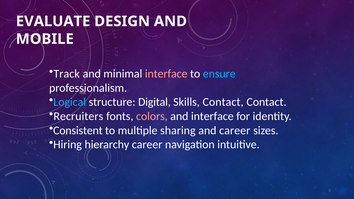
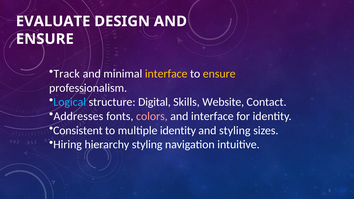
MOBILE: MOBILE -> ENSURE (45, 39)
interface colour: pink -> yellow (166, 74)
ensure colour: light blue -> yellow (219, 74)
Skills Contact: Contact -> Website (223, 102)
Recruiters: Recruiters -> Addresses (78, 116)
multiple sharing: sharing -> identity (178, 130)
and career: career -> styling (235, 130)
hierarchy career: career -> styling (147, 145)
